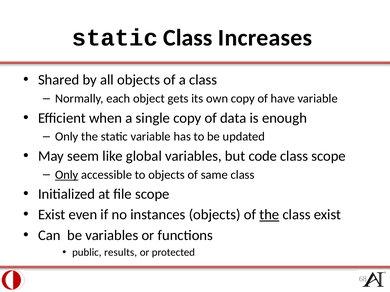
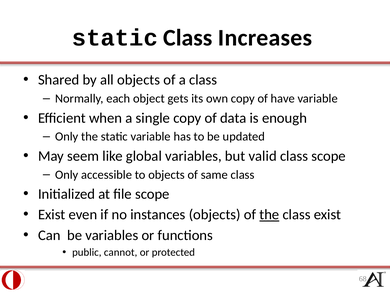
code: code -> valid (263, 156)
Only underline: present -> none (67, 175)
results: results -> cannot (121, 253)
